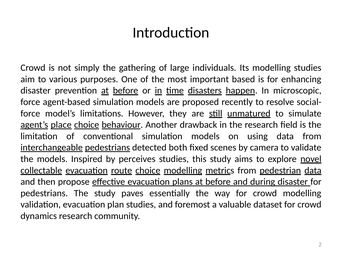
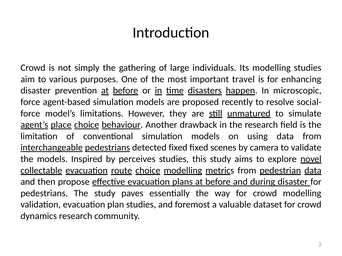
based: based -> travel (243, 79)
detected both: both -> fixed (178, 148)
